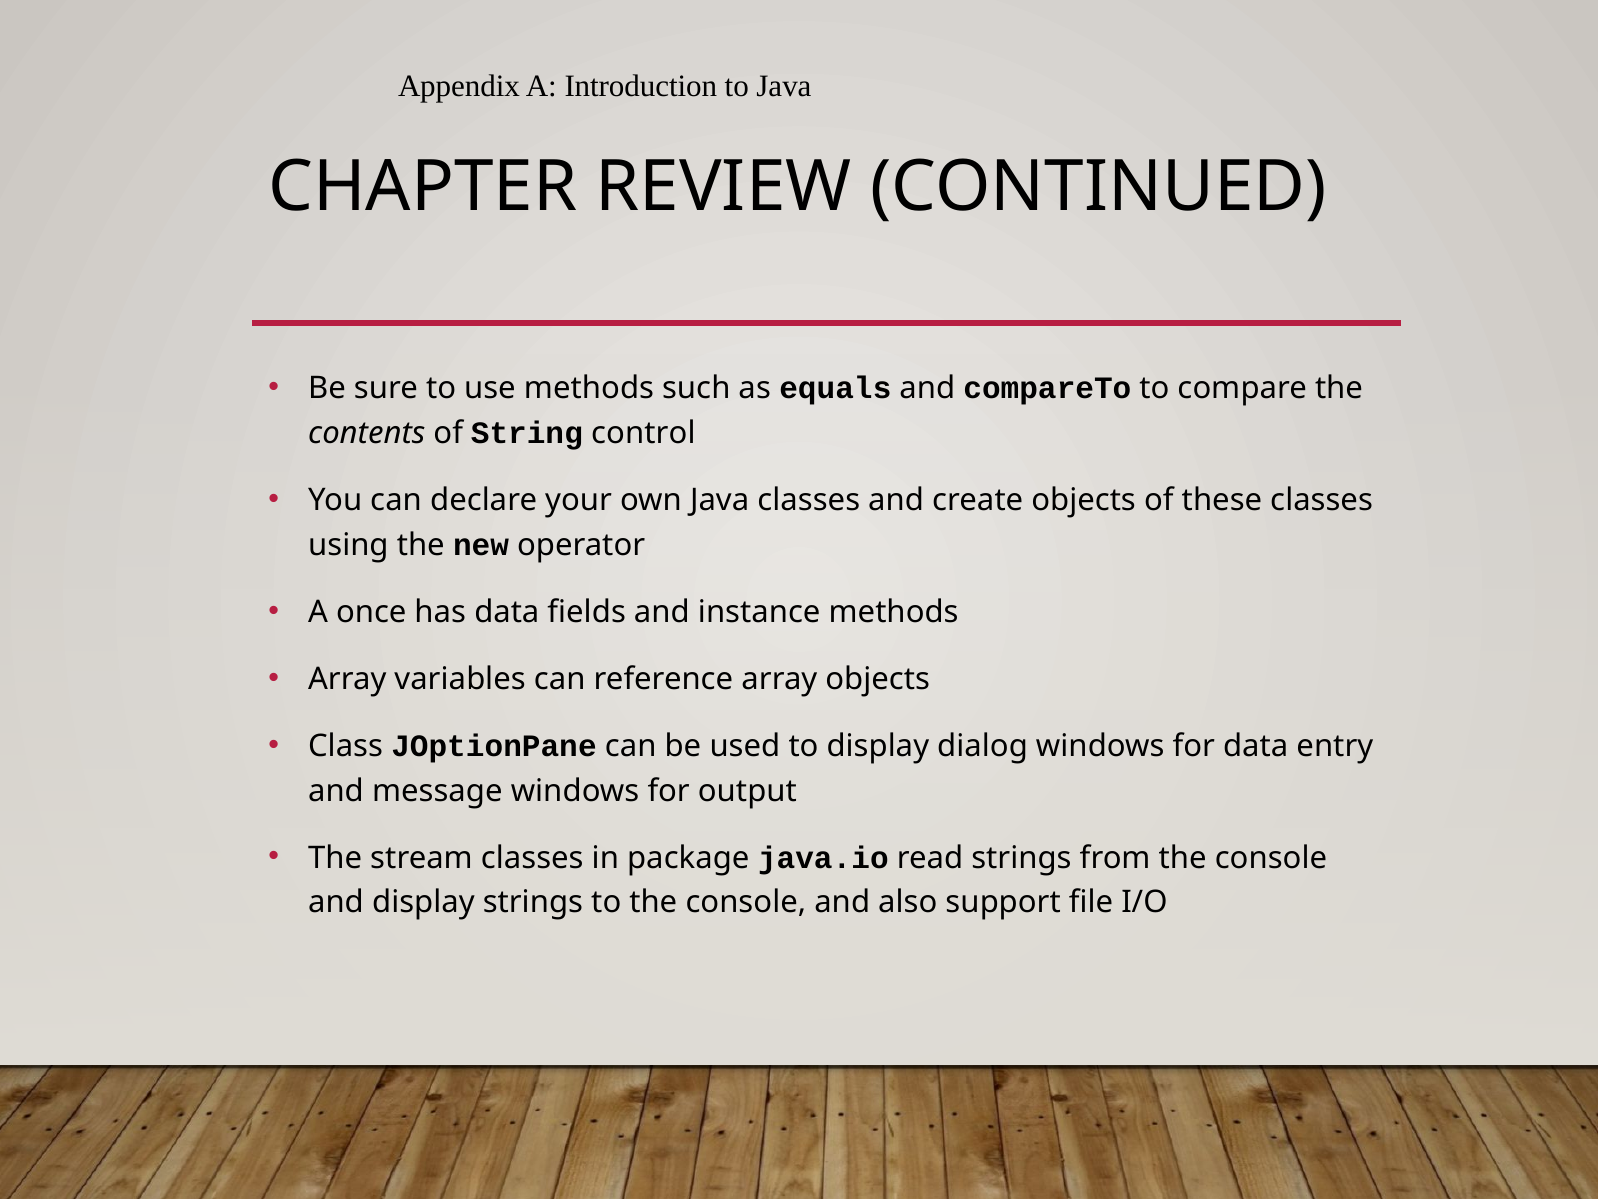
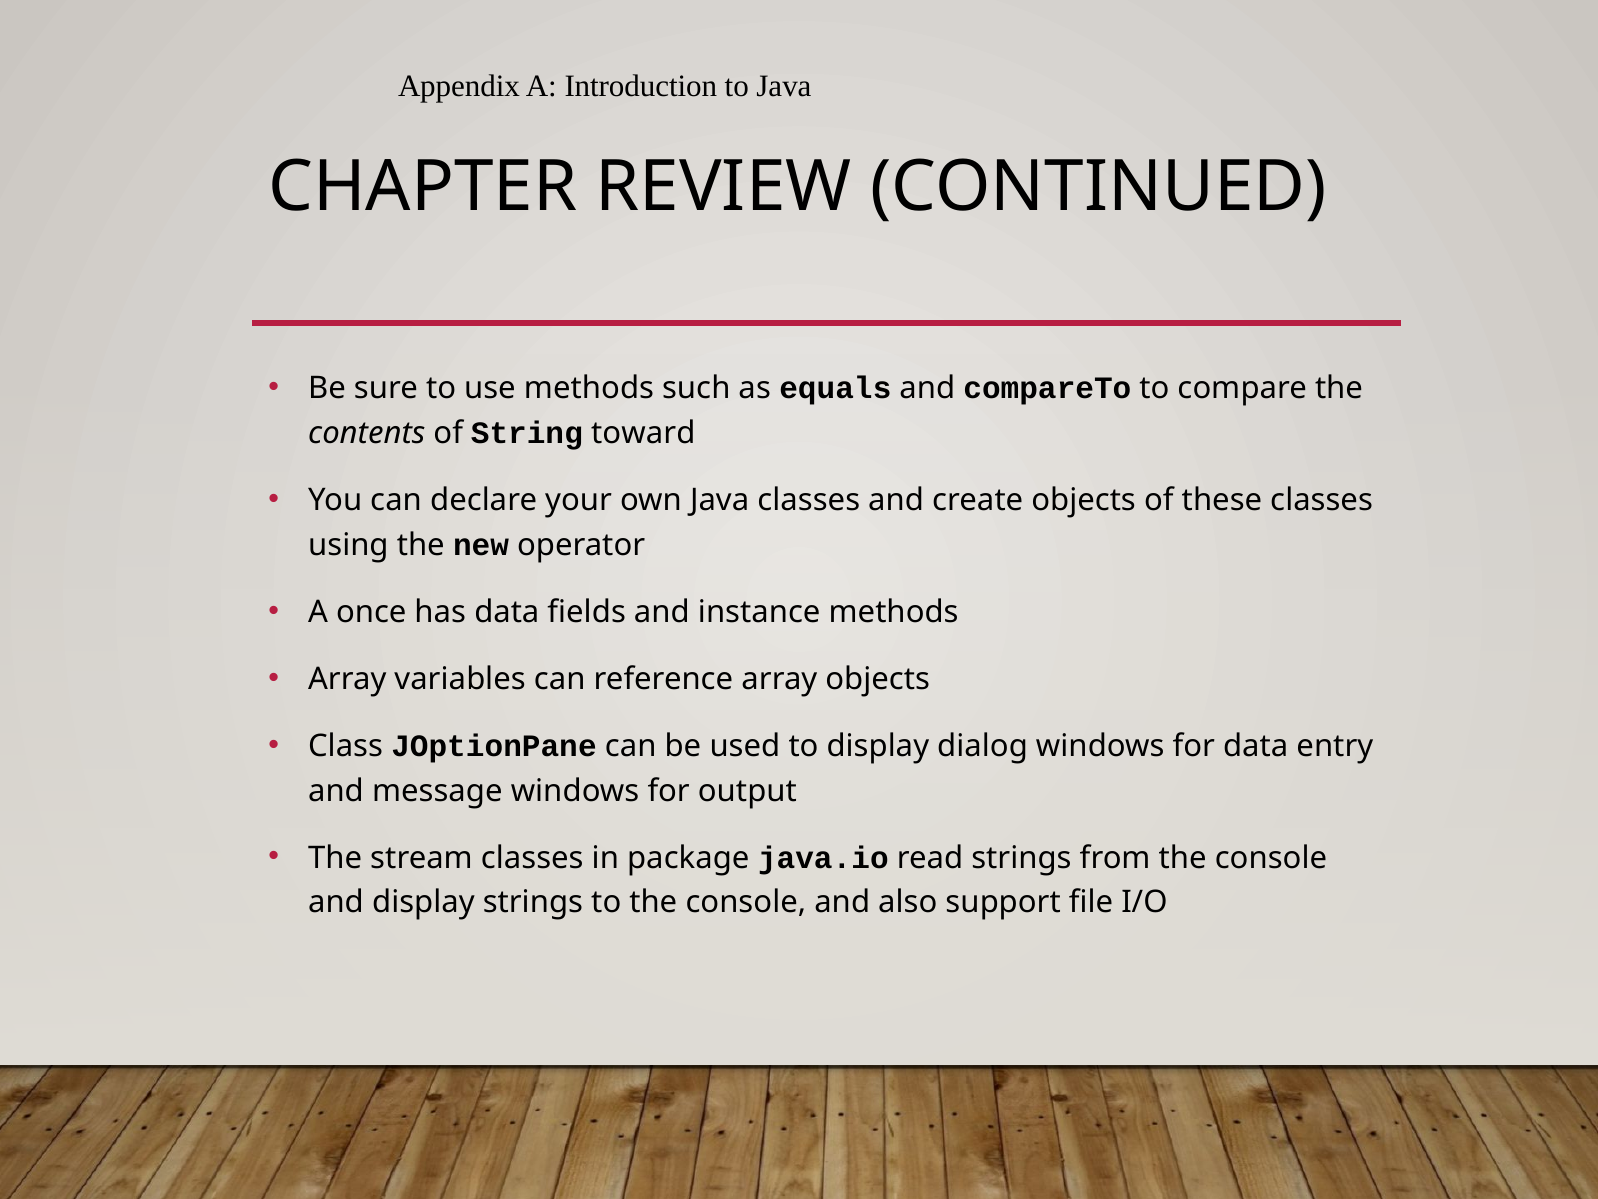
control: control -> toward (643, 433)
